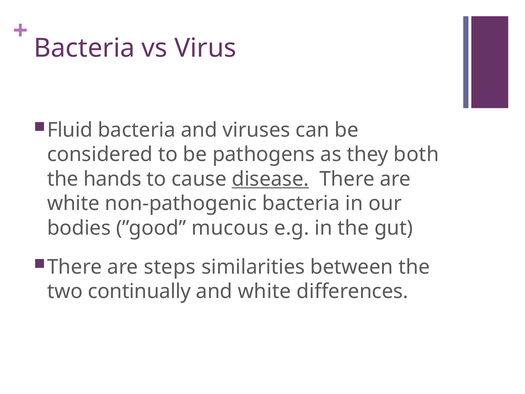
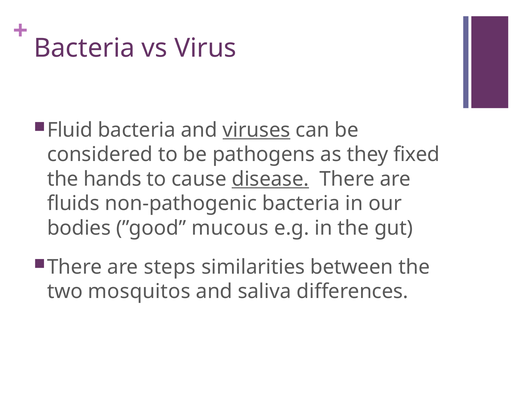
viruses underline: none -> present (256, 130)
both: both -> fixed (417, 154)
white: white -> fluids (73, 203)
continually: continually -> mosquitos (139, 291)
and white: white -> saliva (265, 291)
